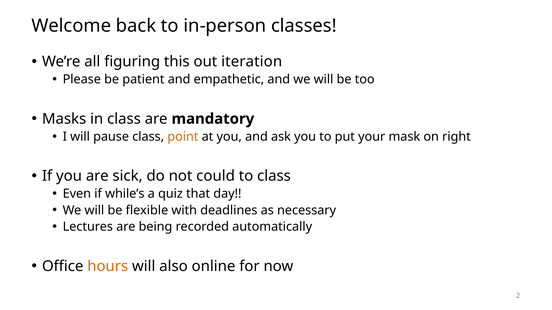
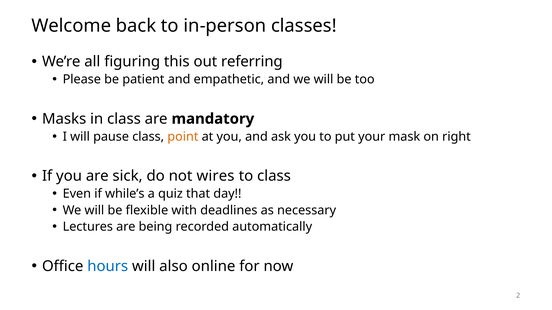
iteration: iteration -> referring (252, 62)
could: could -> wires (216, 176)
hours colour: orange -> blue (108, 267)
